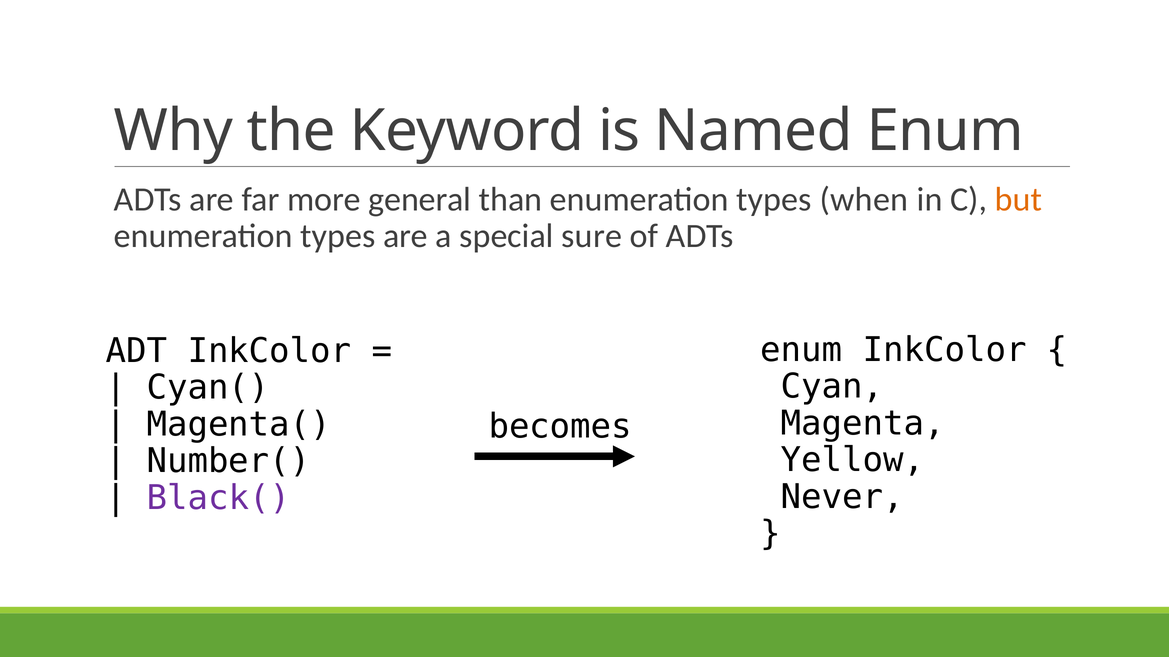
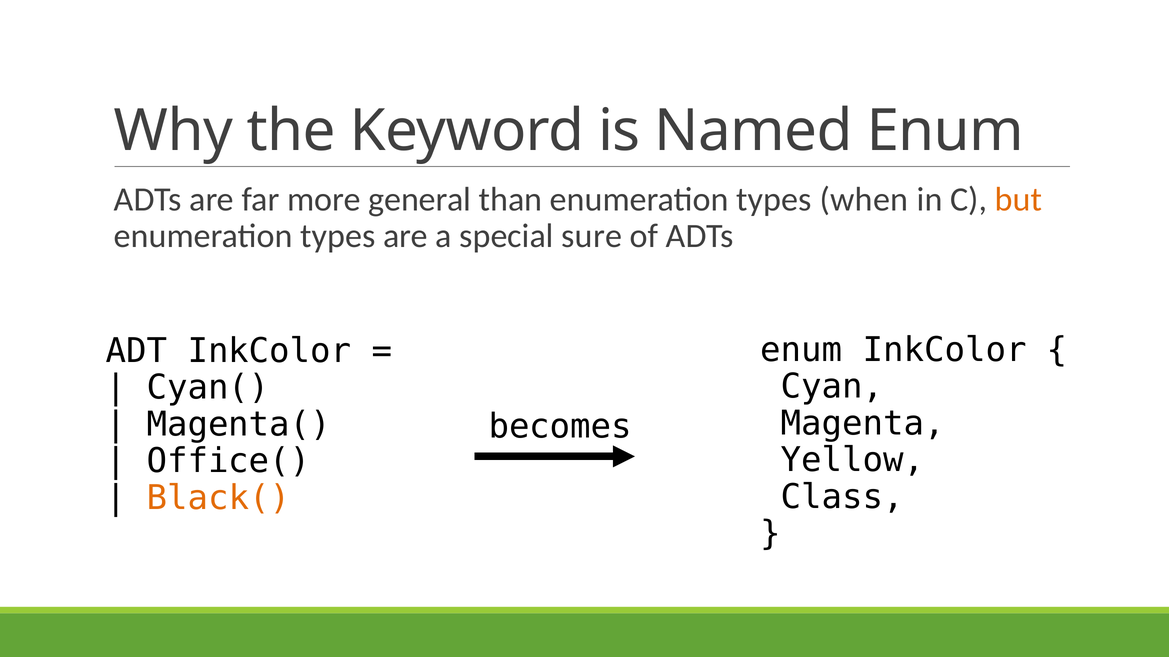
Number(: Number( -> Office( (229, 462)
Never: Never -> Class (842, 497)
Black( colour: purple -> orange (218, 498)
